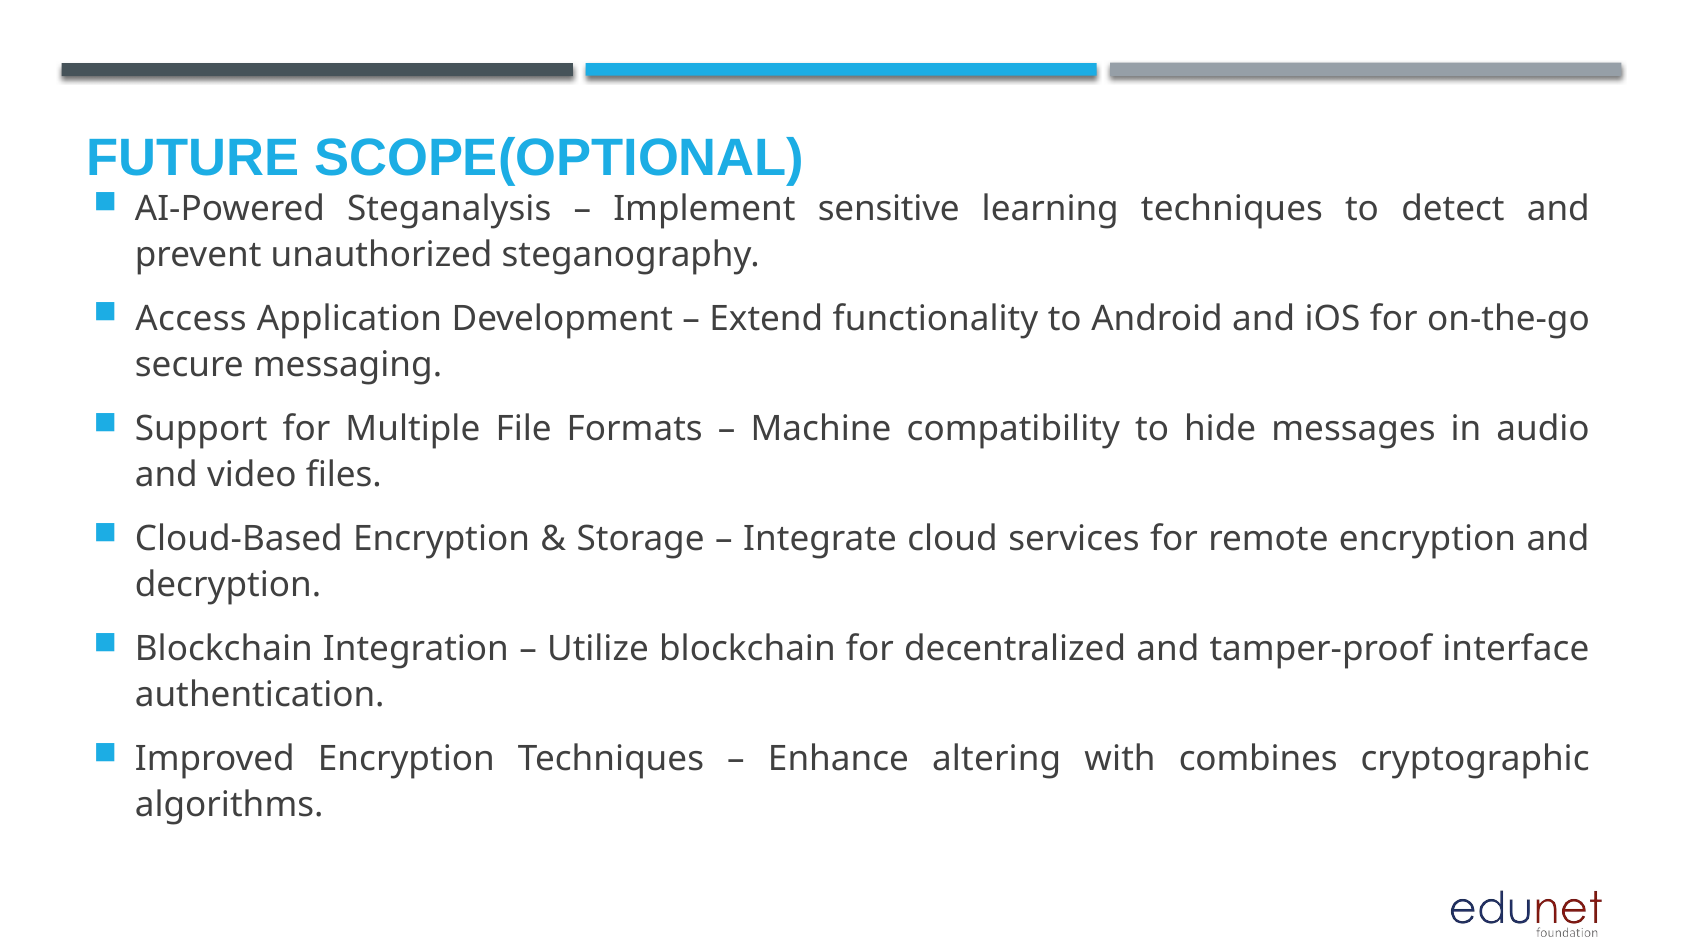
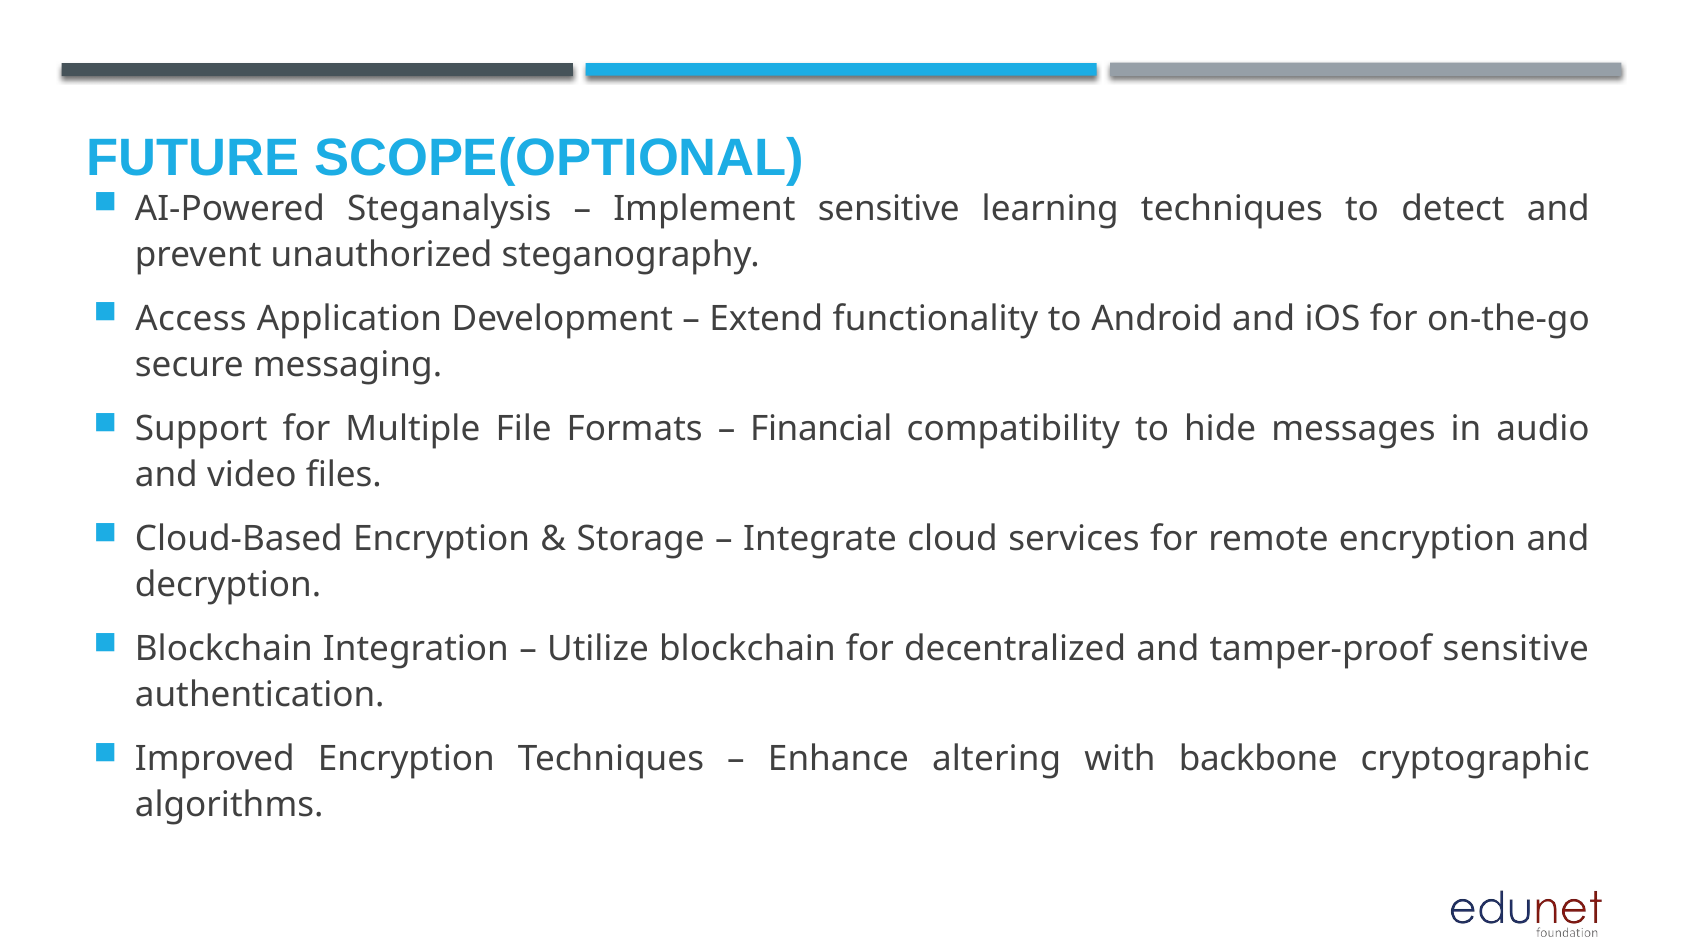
Machine: Machine -> Financial (821, 429)
tamper-proof interface: interface -> sensitive (1516, 649)
combines: combines -> backbone (1258, 759)
